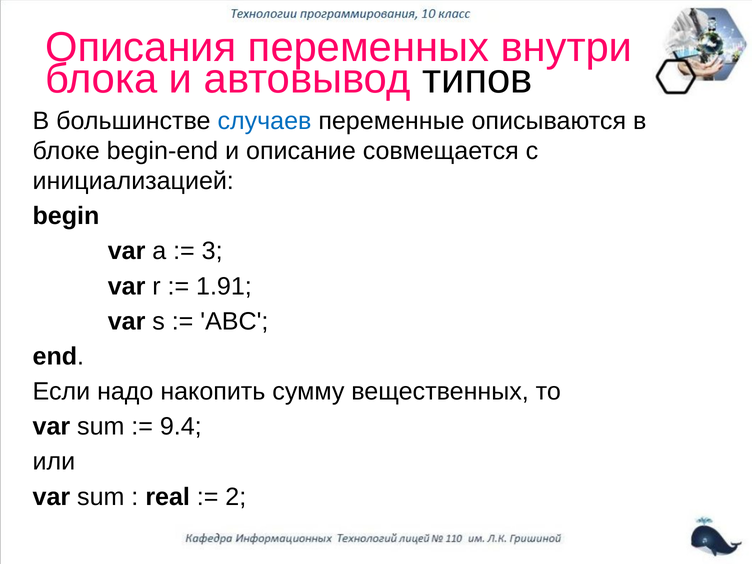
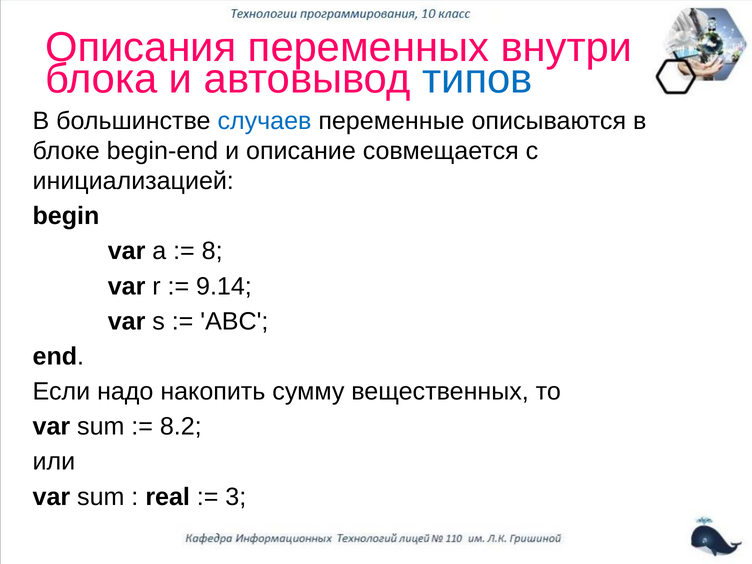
типов colour: black -> blue (477, 79)
3: 3 -> 8 (212, 251)
1.91: 1.91 -> 9.14 (224, 286)
9.4: 9.4 -> 8.2 (181, 427)
2: 2 -> 3 (236, 497)
